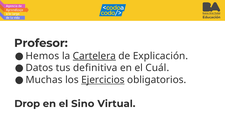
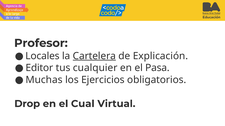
Hemos: Hemos -> Locales (43, 56)
Datos: Datos -> Editor (39, 68)
definitiva: definitiva -> cualquier (95, 68)
Cuál: Cuál -> Pasa (157, 68)
Ejercicios underline: present -> none (103, 80)
Sino: Sino -> Cual (83, 104)
